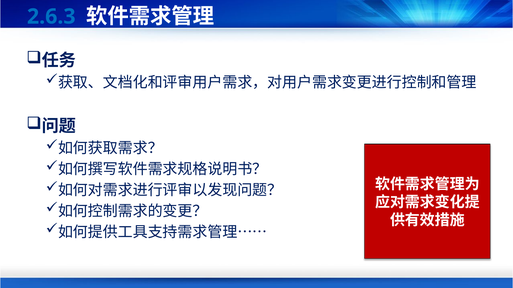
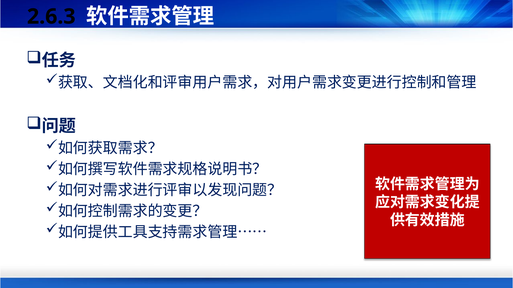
2.6.3 colour: blue -> black (51, 17)
